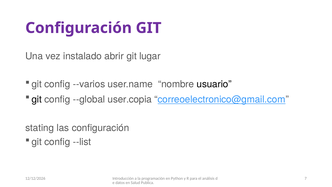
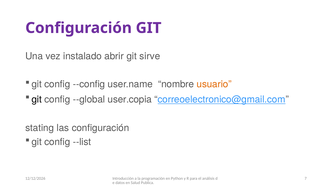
lugar: lugar -> sirve (150, 56)
--varios: --varios -> --config (89, 84)
usuario colour: black -> orange (214, 84)
